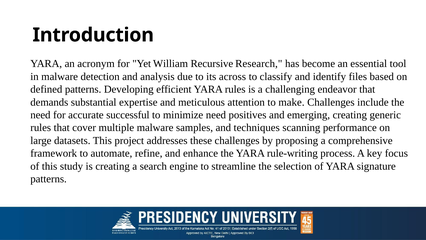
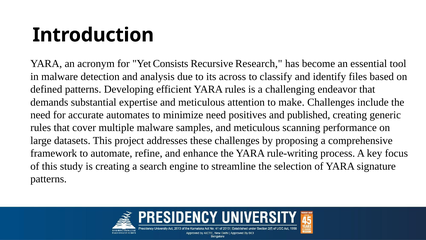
William: William -> Consists (171, 64)
successful: successful -> automates (128, 115)
emerging: emerging -> published (309, 115)
samples and techniques: techniques -> meticulous (257, 128)
